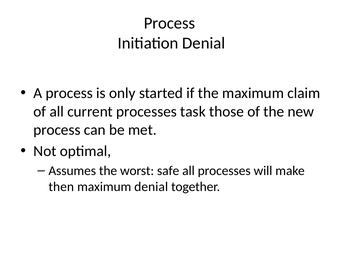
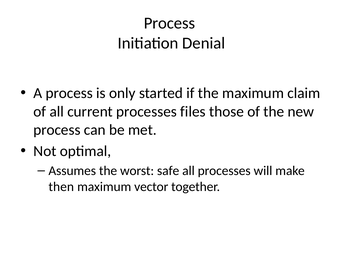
task: task -> files (193, 112)
maximum denial: denial -> vector (151, 187)
